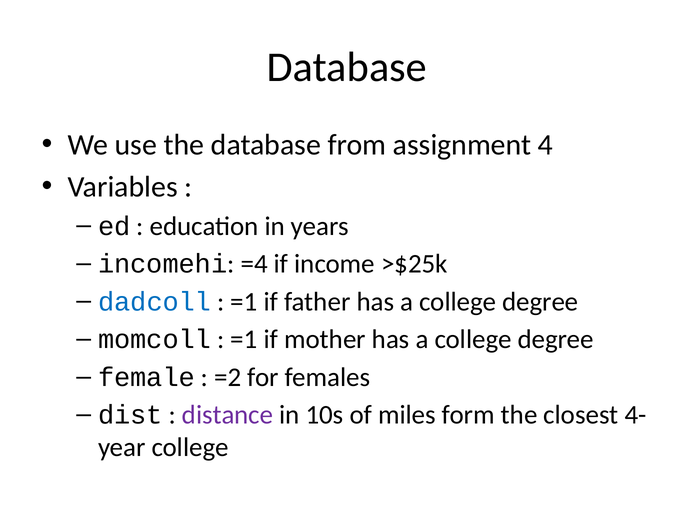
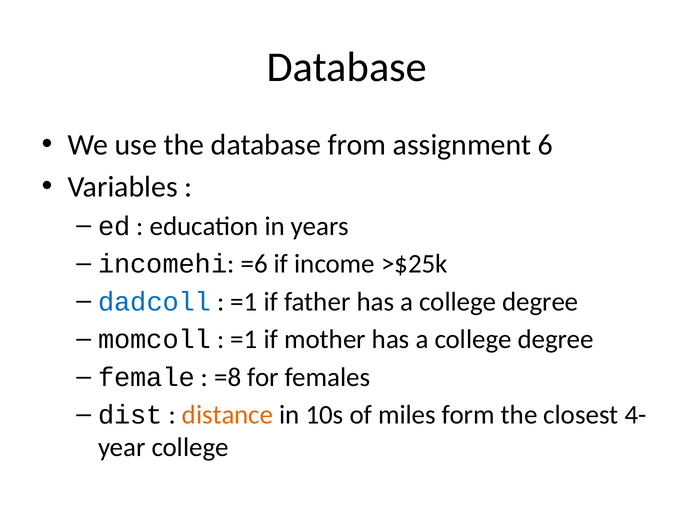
4: 4 -> 6 (546, 145)
=4: =4 -> =6 (254, 264)
=2: =2 -> =8 (228, 378)
distance colour: purple -> orange (228, 415)
